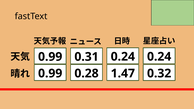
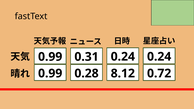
1.47: 1.47 -> 8.12 (123, 73)
0.32: 0.32 -> 0.72 (159, 73)
